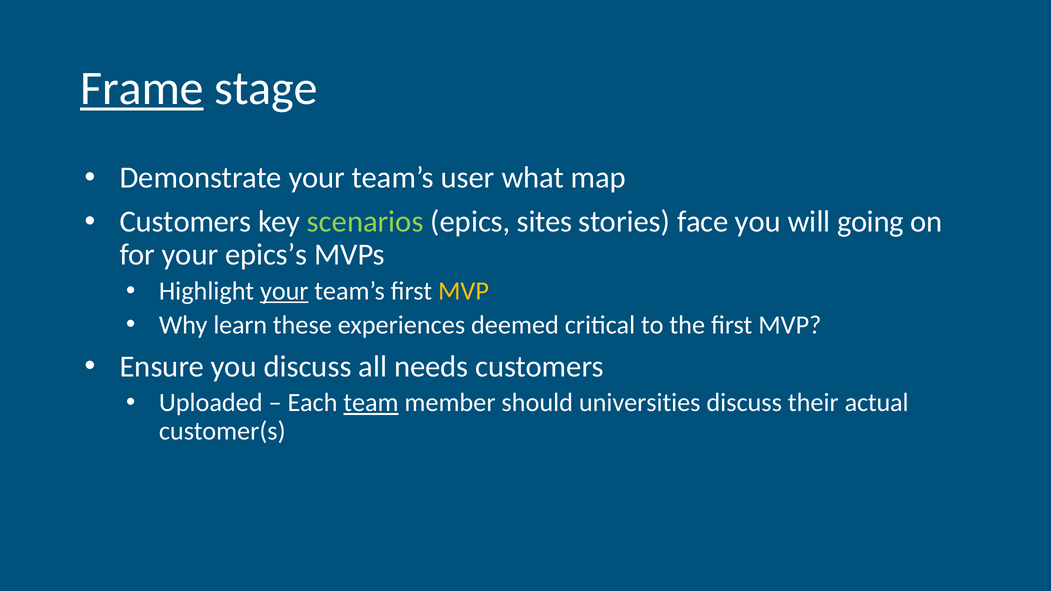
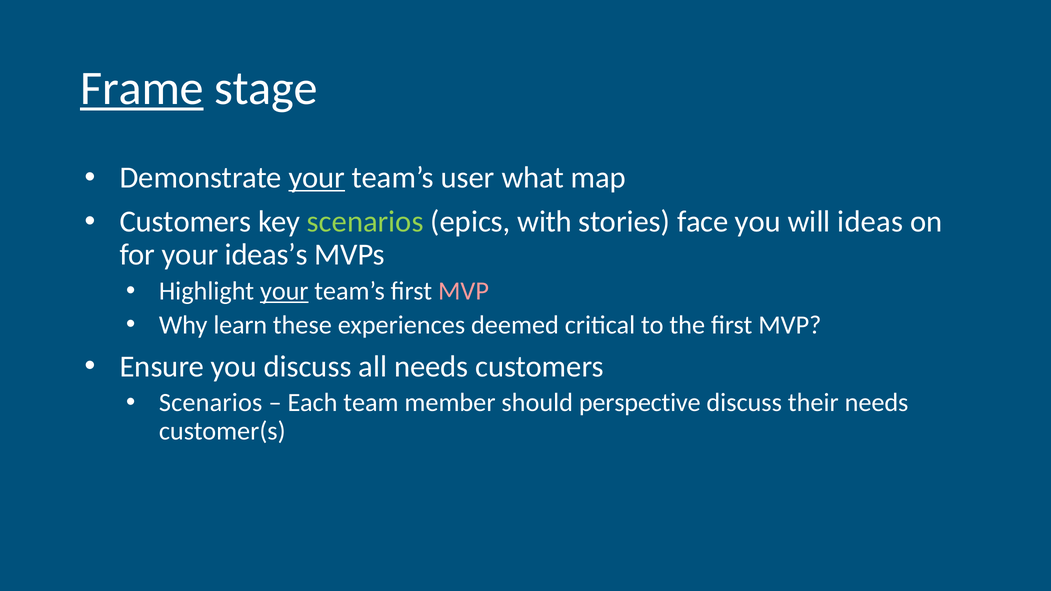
your underline: none -> present (317, 178)
sites: sites -> with (545, 222)
going: going -> ideas (870, 222)
epics’s: epics’s -> ideas’s (266, 255)
MVP colour: yellow -> pink (464, 291)
Uploaded: Uploaded -> Scenarios (211, 403)
team underline: present -> none (371, 403)
universities: universities -> perspective (640, 403)
their actual: actual -> needs (877, 403)
